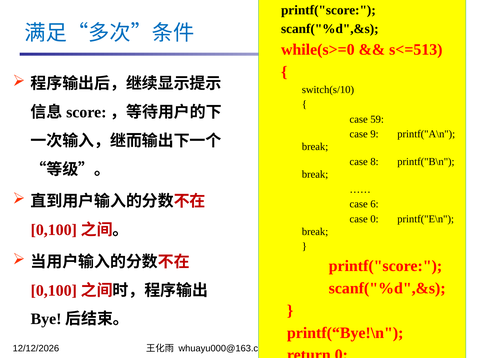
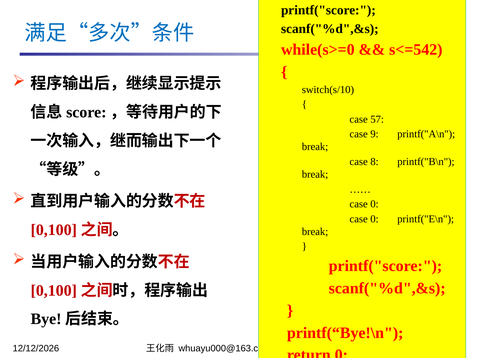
s<=513: s<=513 -> s<=542 (416, 50)
59: 59 -> 57 (377, 119)
6: 6 -> 0 (374, 204)
